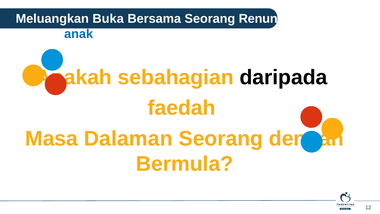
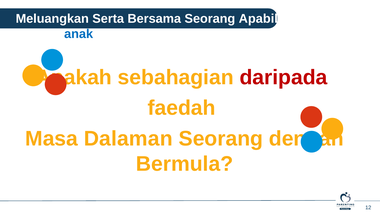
Buka: Buka -> Serta (108, 19)
Renung: Renung -> Apabila (262, 19)
daripada colour: black -> red (283, 77)
